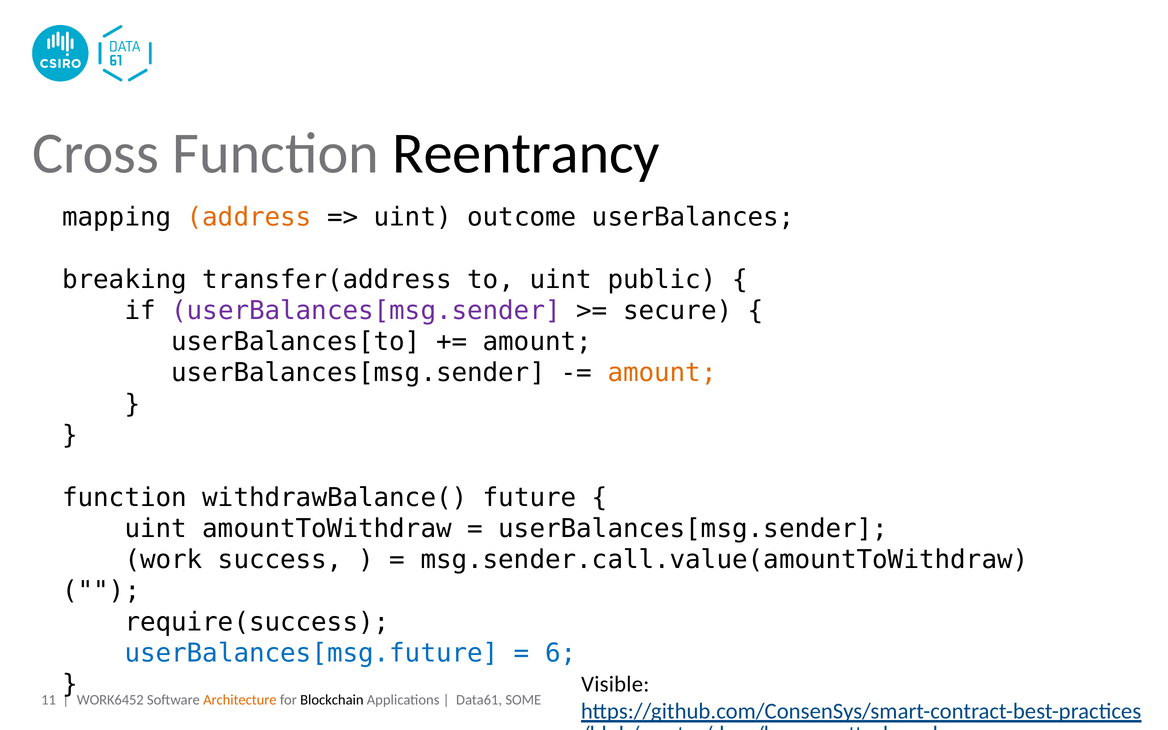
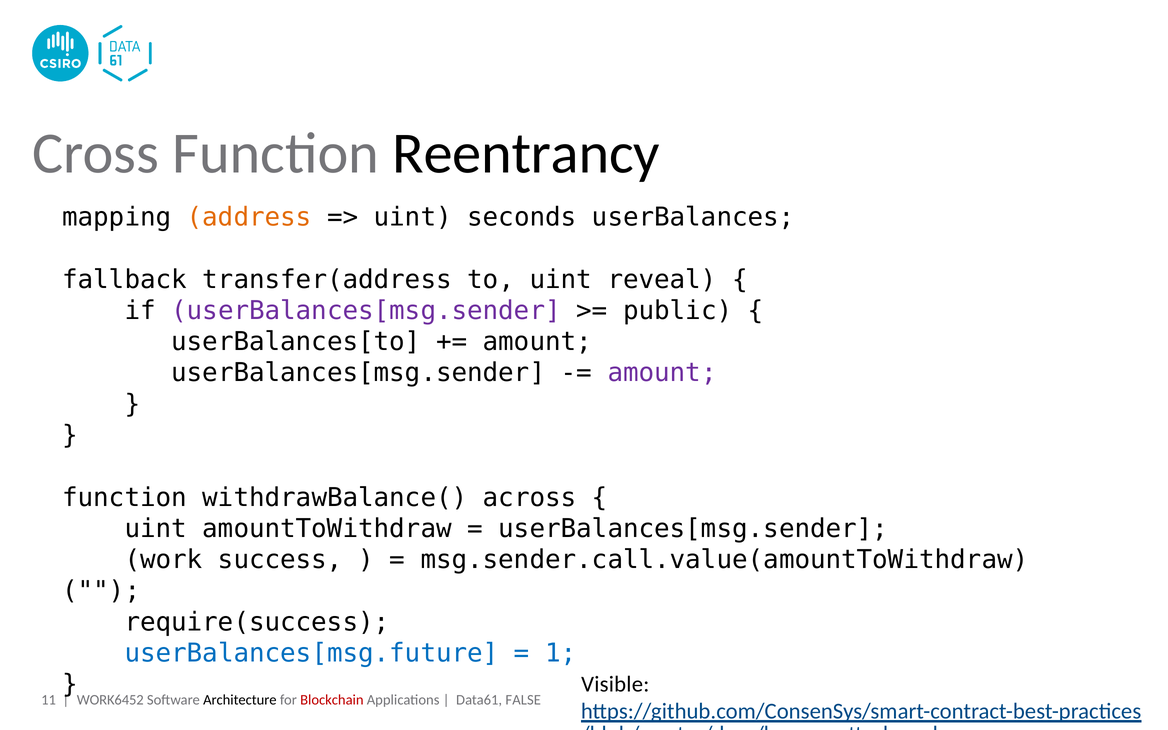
outcome: outcome -> seconds (522, 217)
breaking: breaking -> fallback (125, 280)
public: public -> reveal (662, 280)
secure: secure -> public (678, 311)
amount colour: orange -> purple (662, 373)
future: future -> across (530, 497)
6: 6 -> 1 (561, 653)
Architecture colour: orange -> black (240, 700)
Blockchain colour: black -> red (332, 700)
SOME: SOME -> FALSE (523, 700)
